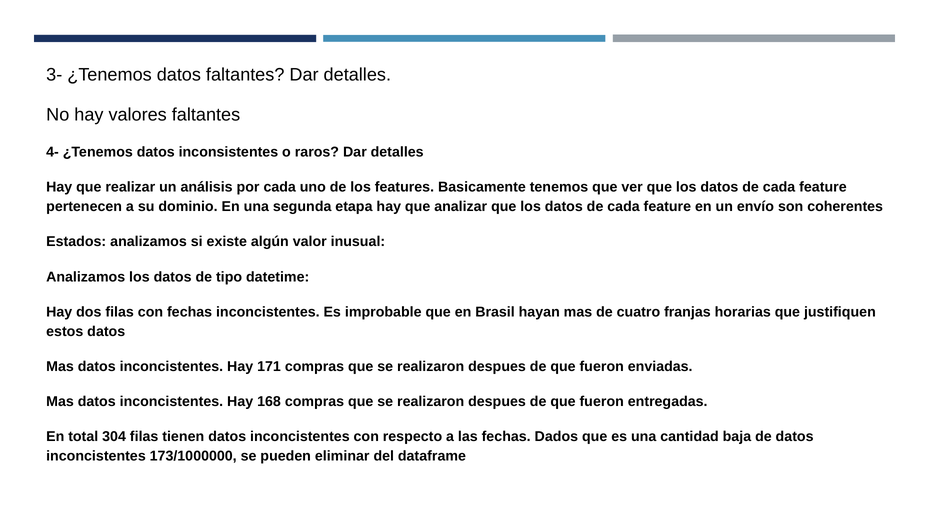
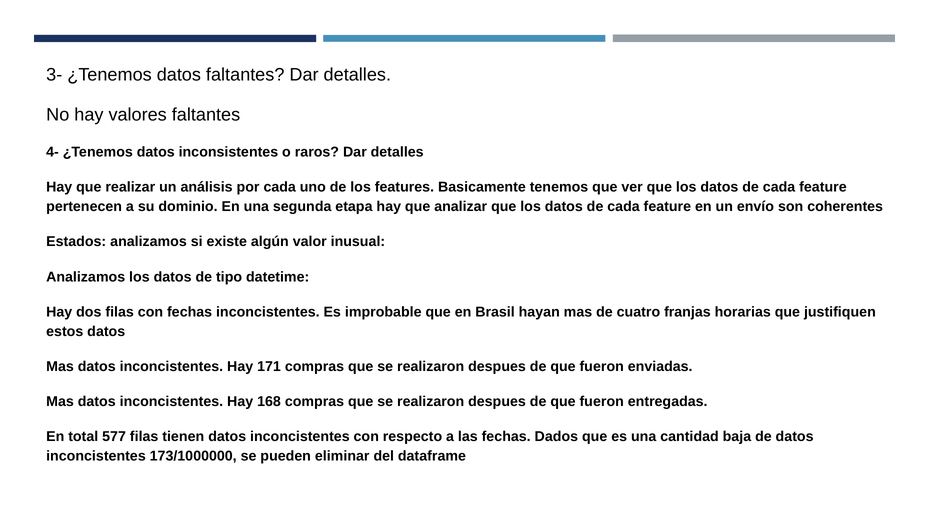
304: 304 -> 577 (114, 436)
